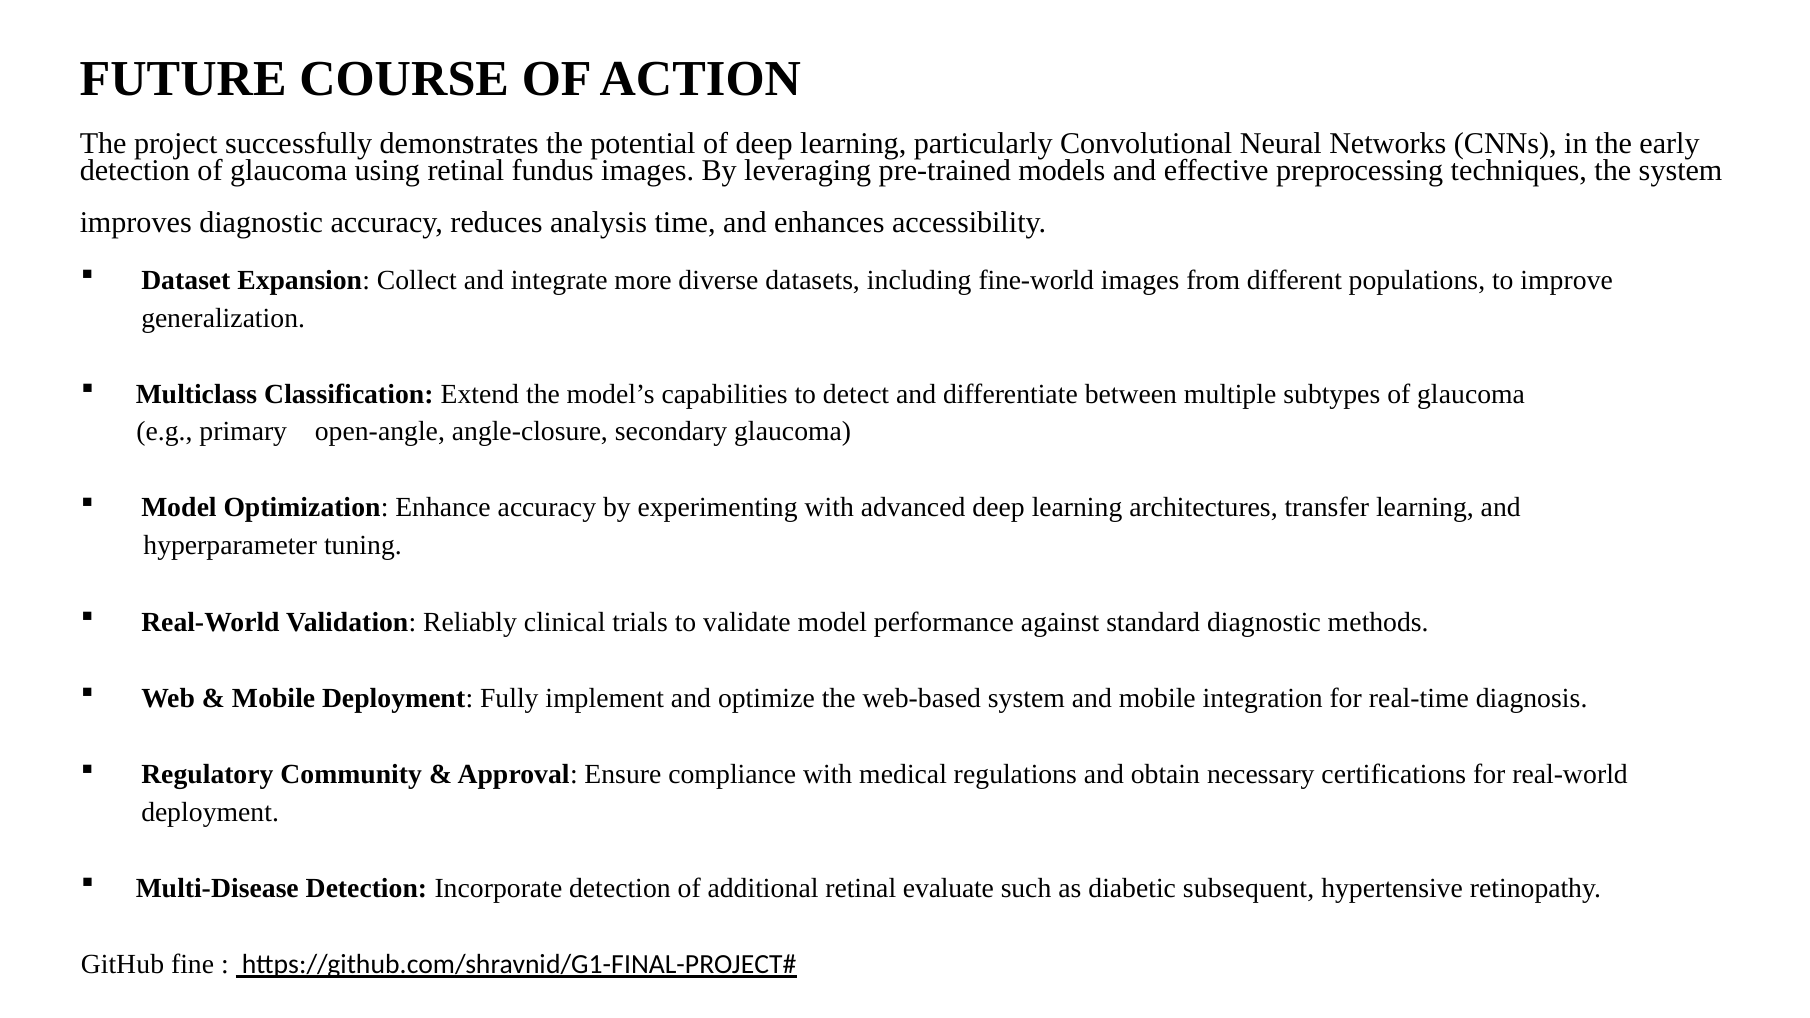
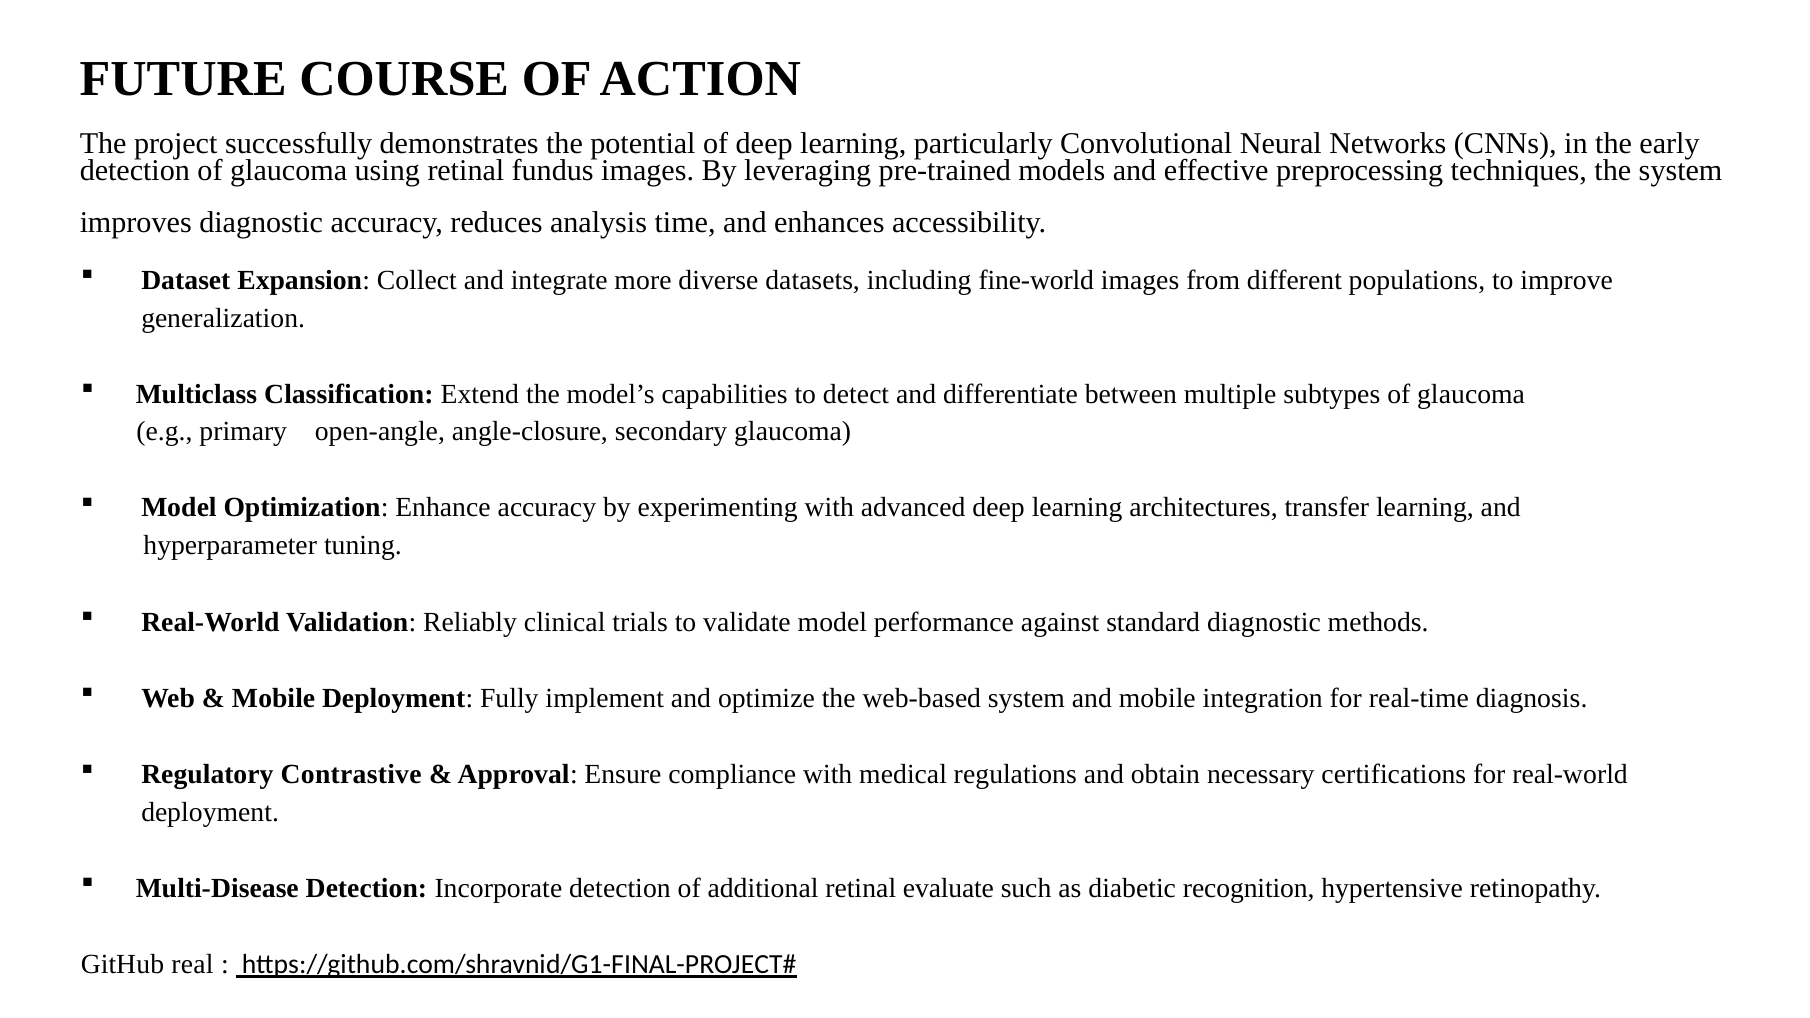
Community: Community -> Contrastive (351, 775)
subsequent: subsequent -> recognition (1249, 888)
fine: fine -> real (192, 965)
